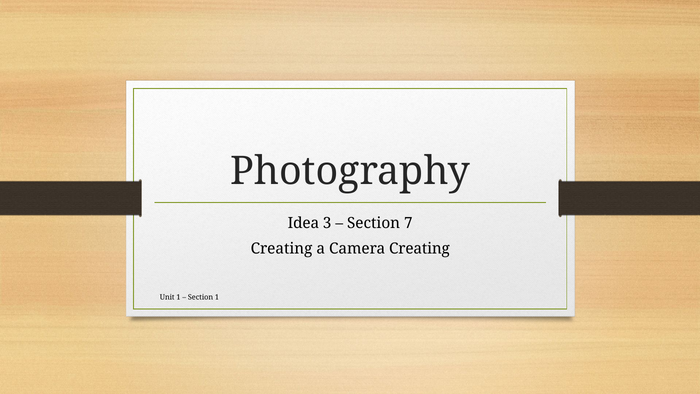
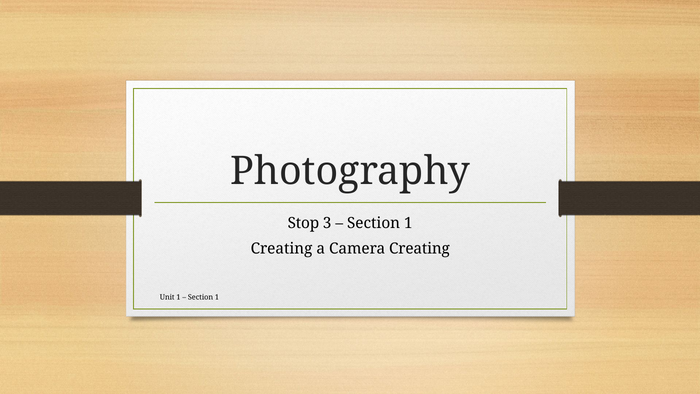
Idea: Idea -> Stop (303, 223)
7: 7 -> 1 (408, 223)
